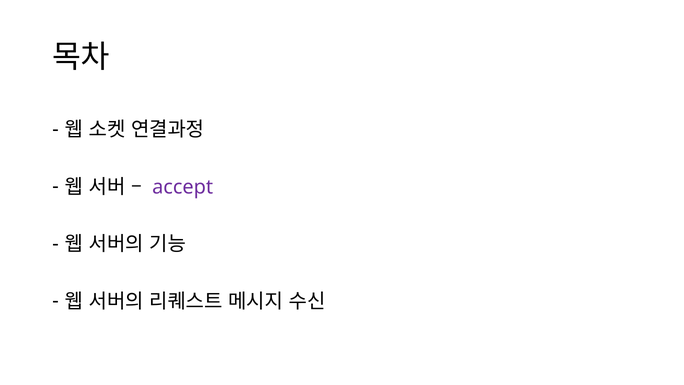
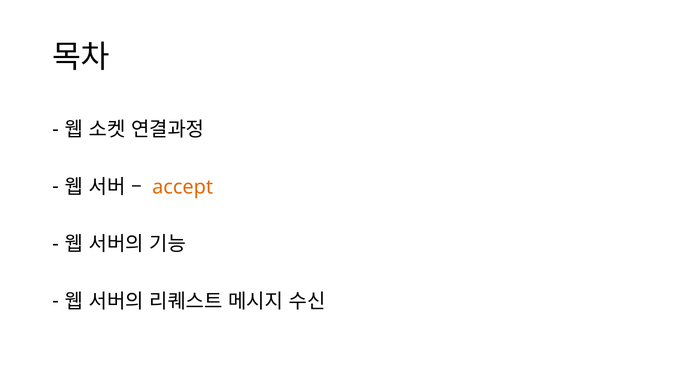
accept colour: purple -> orange (183, 187)
